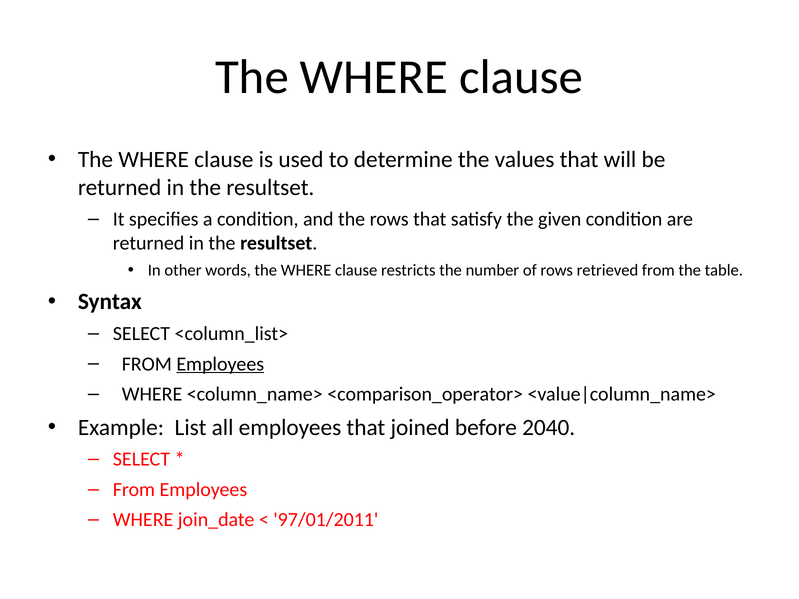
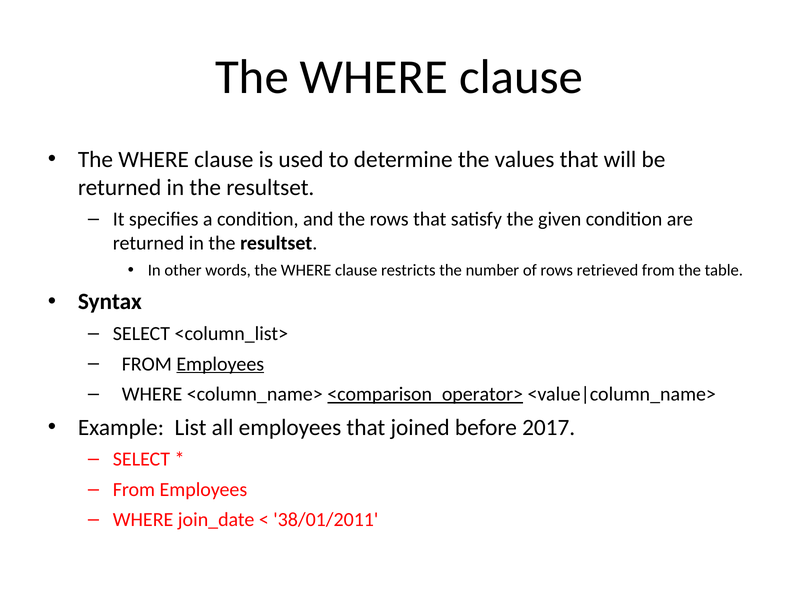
<comparison_operator> underline: none -> present (425, 394)
2040: 2040 -> 2017 (549, 428)
97/01/2011: 97/01/2011 -> 38/01/2011 (326, 520)
